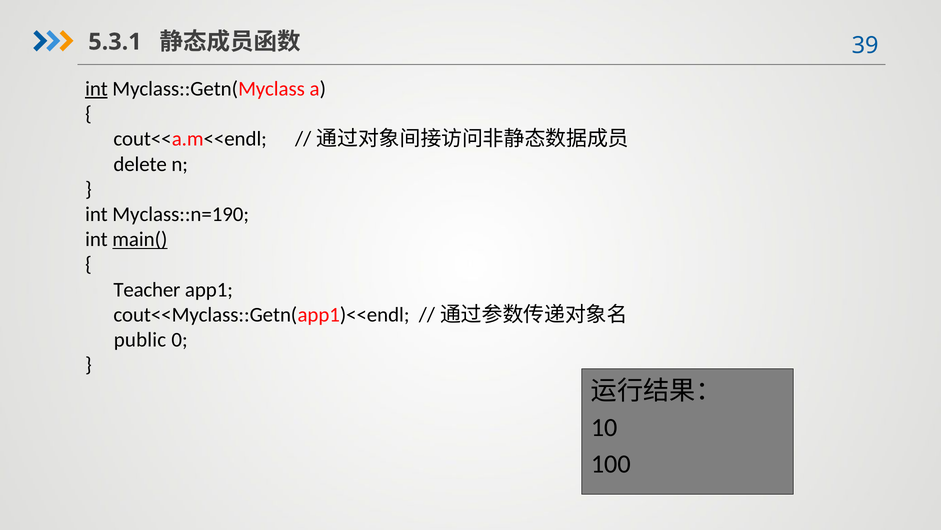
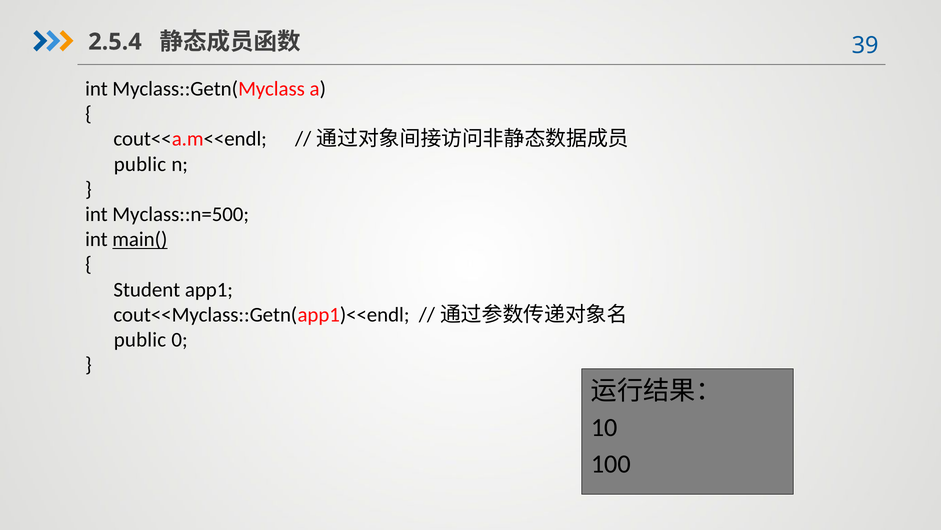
5.3.1: 5.3.1 -> 2.5.4 (115, 42)
int underline: present -> none (96, 89)
delete: delete -> public (140, 164)
Myclass::n=190: Myclass::n=190 -> Myclass::n=500 (181, 214)
Teacher: Teacher -> Student (147, 289)
